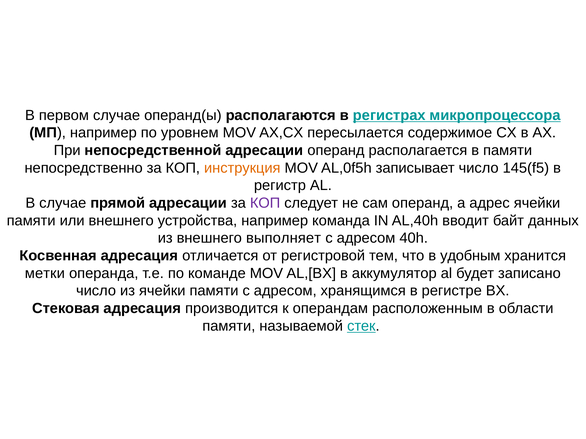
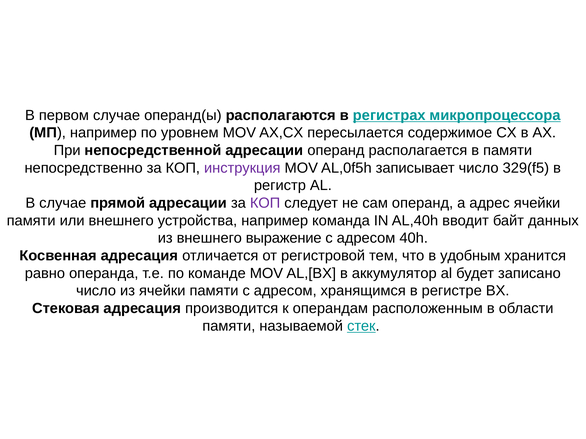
инструкция colour: orange -> purple (242, 168)
145(f5: 145(f5 -> 329(f5 (526, 168)
выполняет: выполняет -> выражение (284, 238)
метки: метки -> равно (45, 274)
